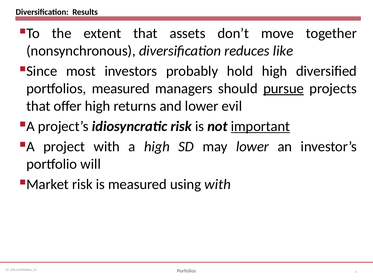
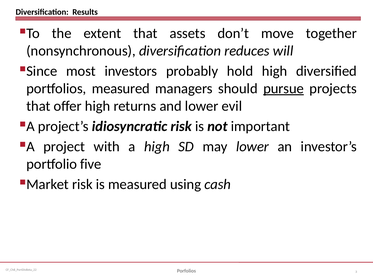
like: like -> will (283, 51)
important underline: present -> none (260, 126)
will: will -> five (91, 164)
using with: with -> cash (218, 184)
